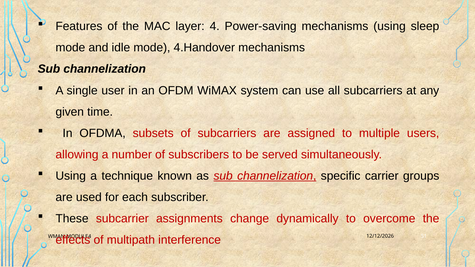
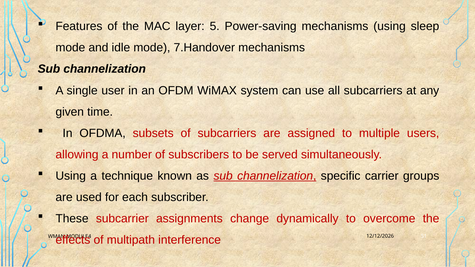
4: 4 -> 5 (215, 26)
4.Handover: 4.Handover -> 7.Handover (204, 48)
